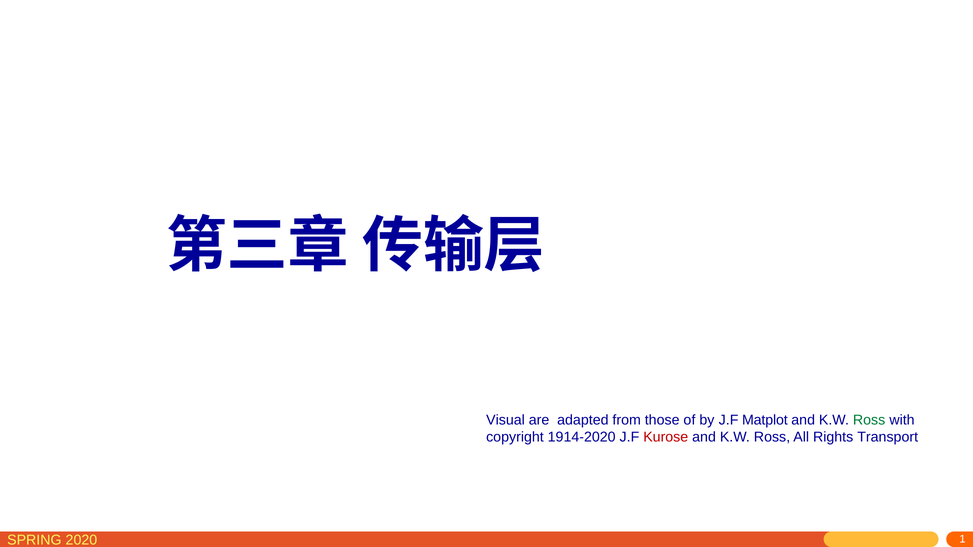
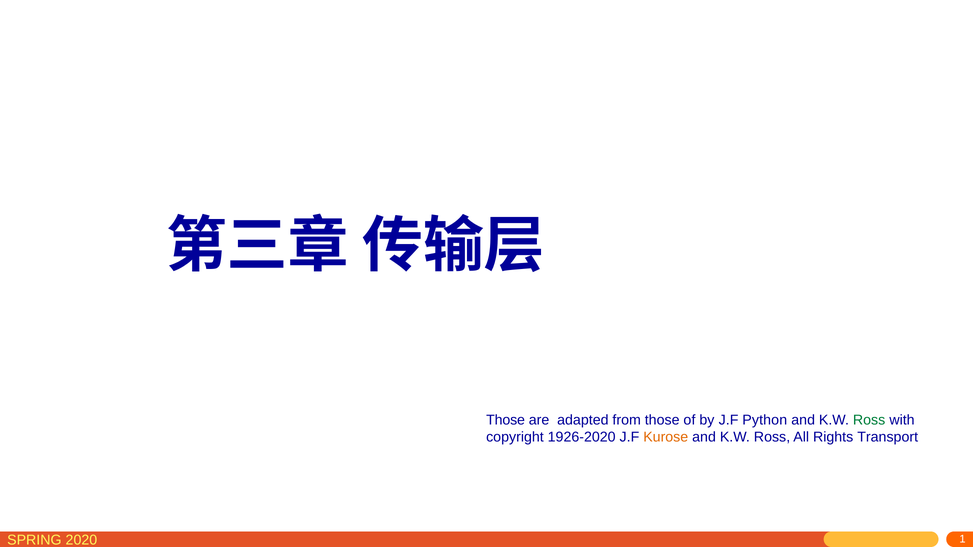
Visual: Visual -> Those (506, 420)
Matplot: Matplot -> Python (765, 420)
1914-2020: 1914-2020 -> 1926-2020 (582, 437)
Kurose colour: red -> orange (666, 437)
